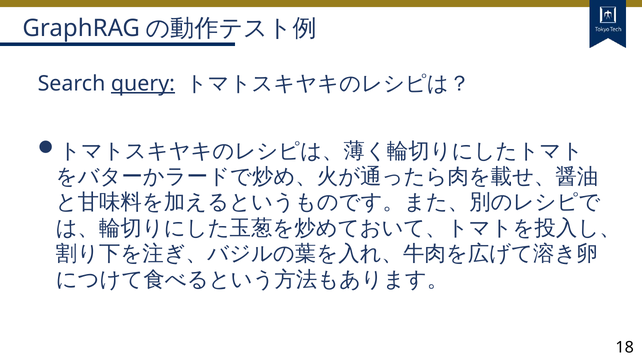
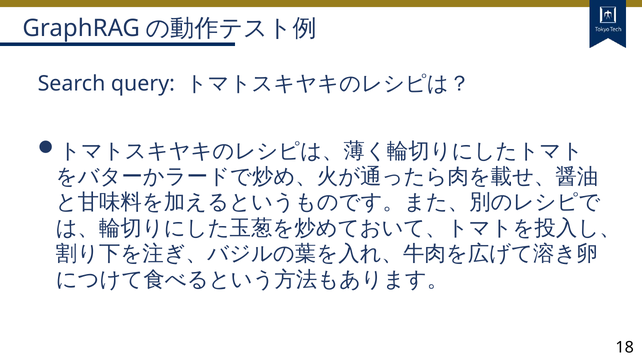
query underline: present -> none (143, 84)
